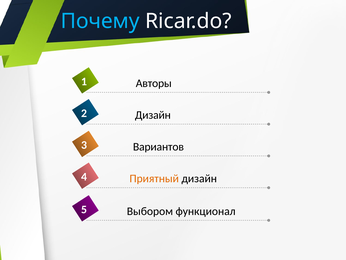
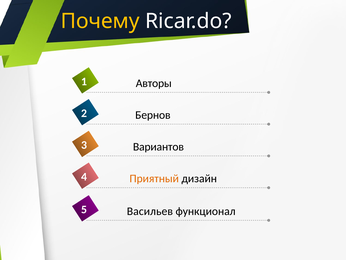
Почему colour: light blue -> yellow (100, 21)
Дизайн: Дизайн -> Бернов (153, 115)
Выбором: Выбором -> Васильев (150, 211)
